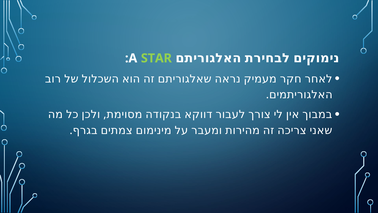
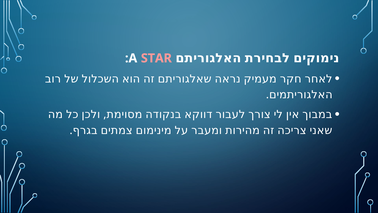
STAR colour: light green -> pink (156, 58)
